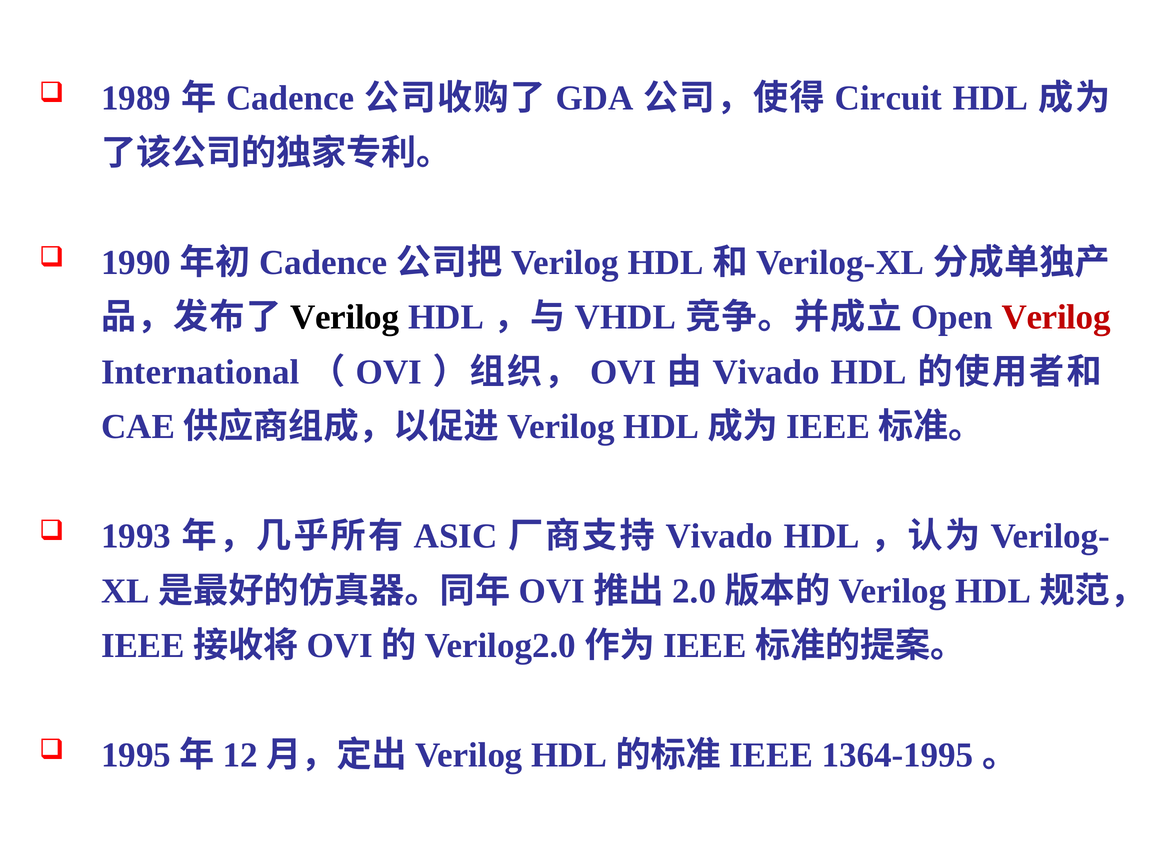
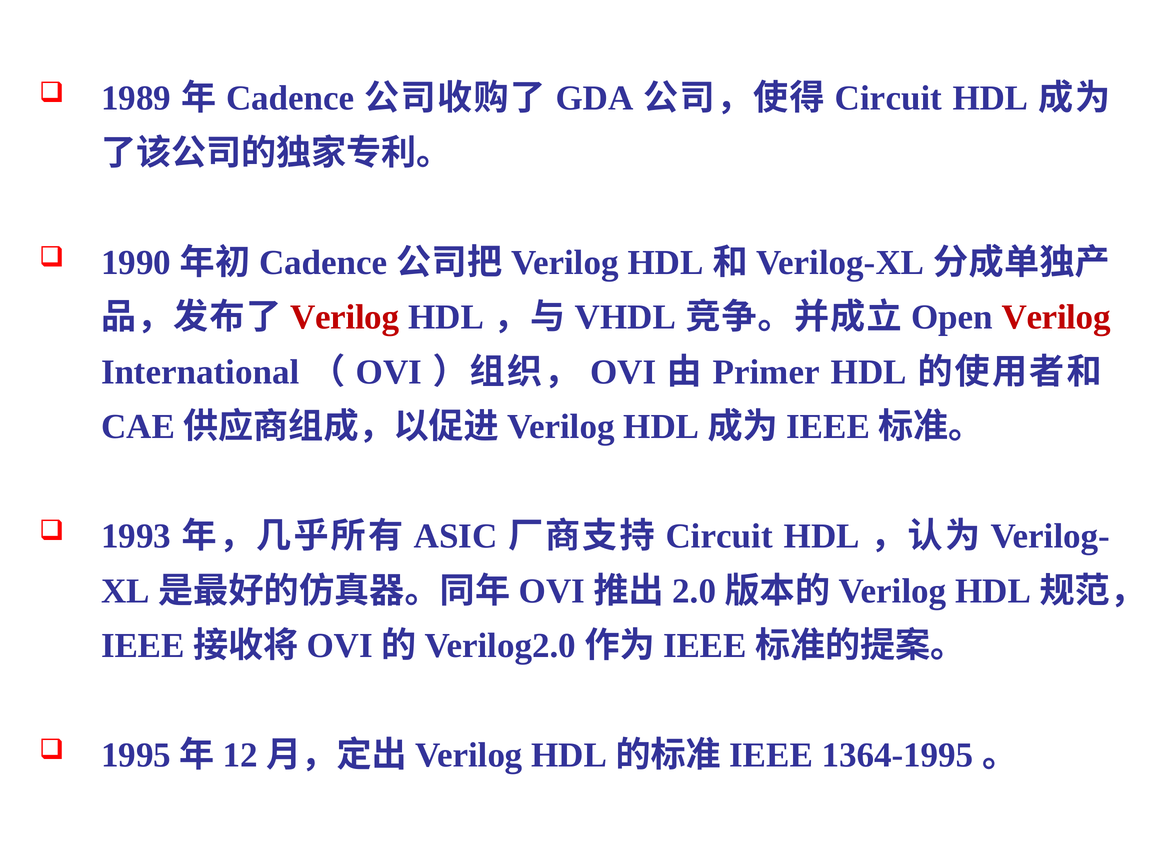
Verilog colour: black -> red (345, 317)
Vivado: Vivado -> Primer (766, 372)
Vivado: Vivado -> Circuit (719, 536)
